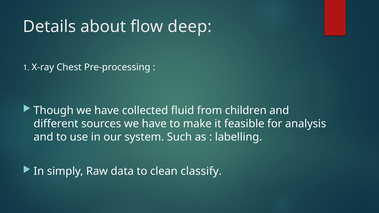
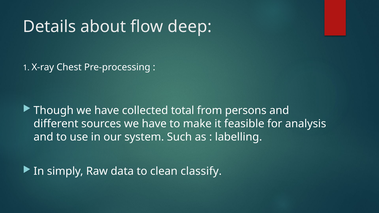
fluid: fluid -> total (183, 110)
children: children -> persons (246, 110)
